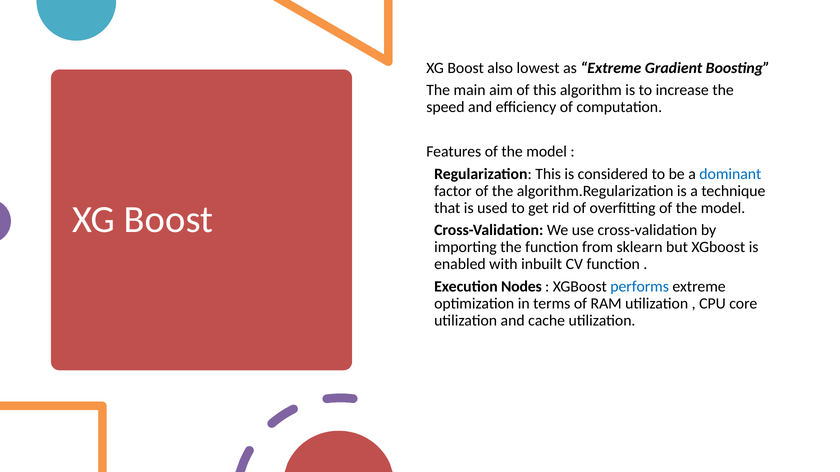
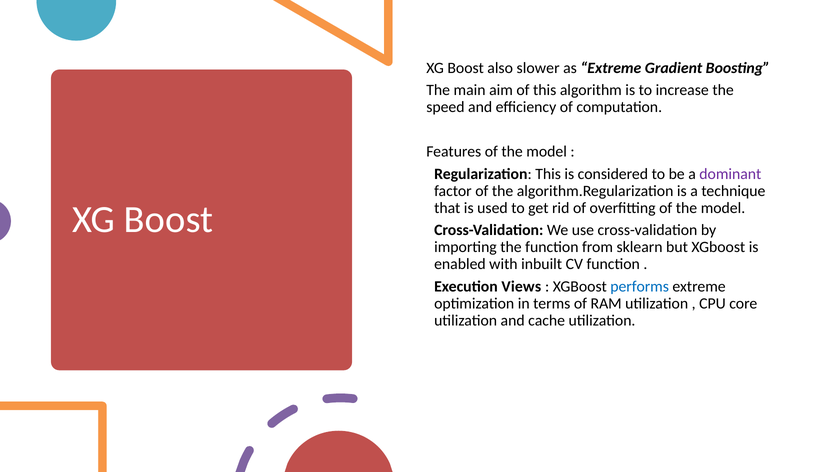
lowest: lowest -> slower (538, 68)
dominant colour: blue -> purple (730, 174)
Nodes: Nodes -> Views (521, 287)
